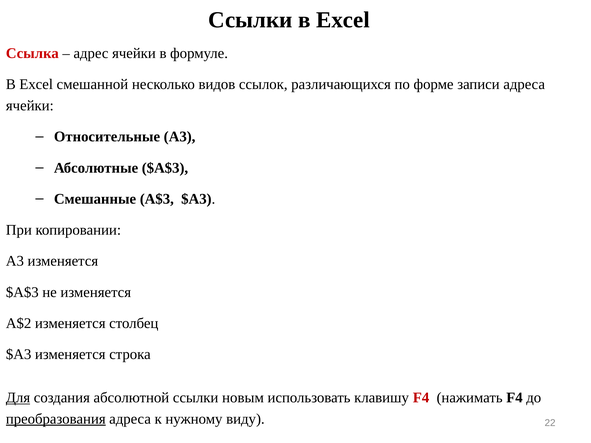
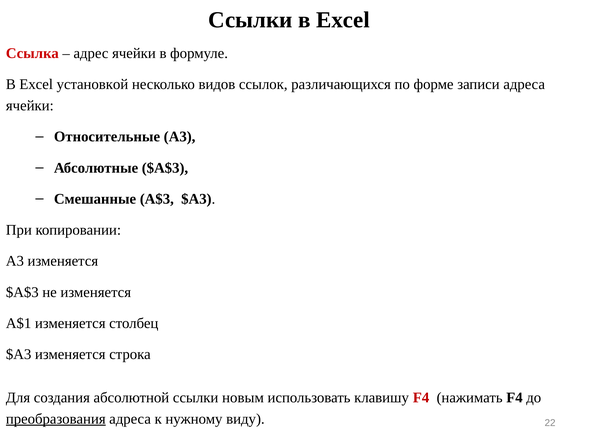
смешанной: смешанной -> установкой (92, 84)
A$2: A$2 -> A$1 (19, 323)
Для underline: present -> none (18, 398)
